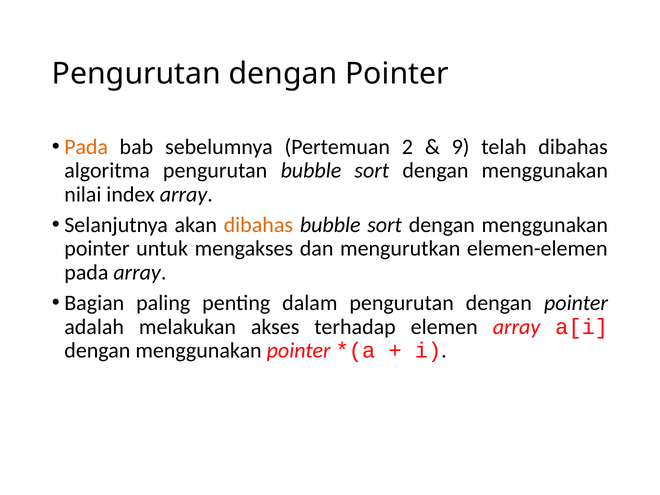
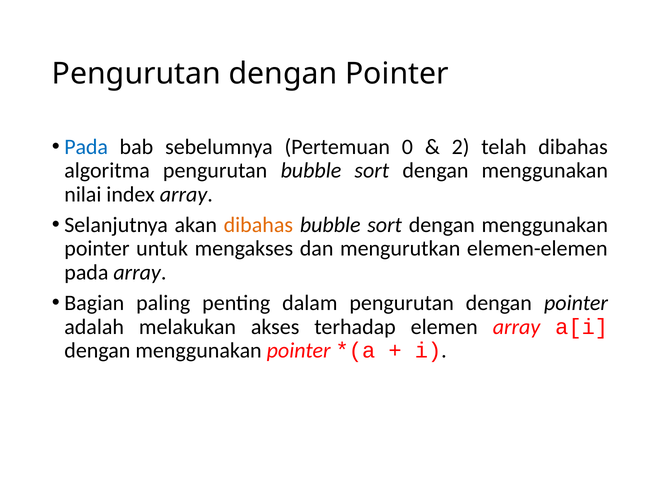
Pada colour: orange -> blue (86, 147)
2: 2 -> 0 (407, 147)
9: 9 -> 2 (461, 147)
